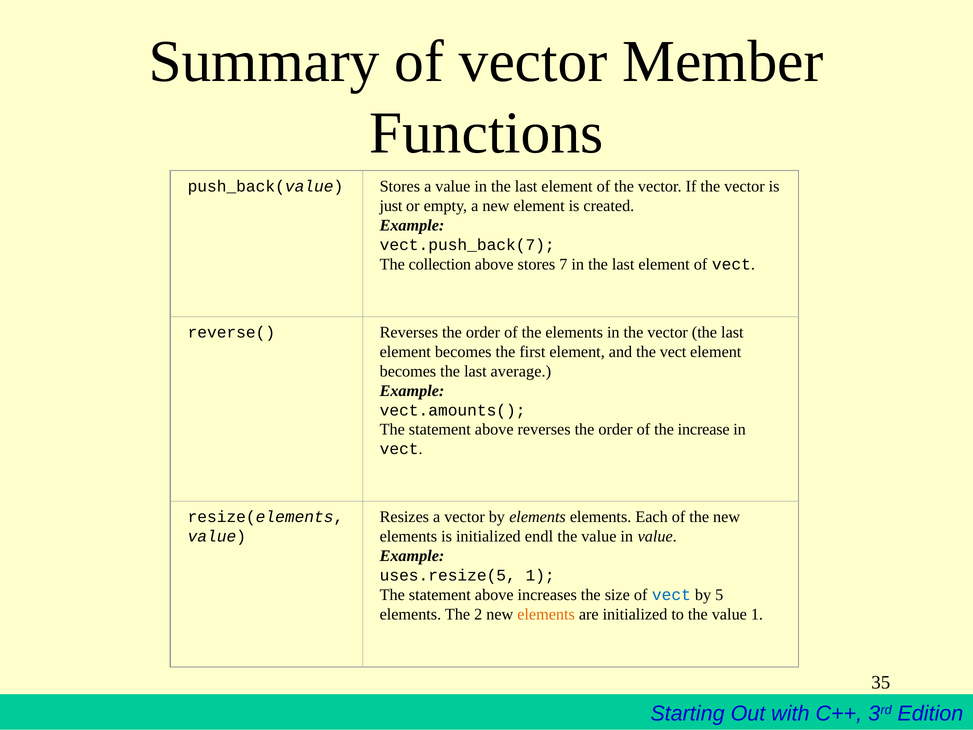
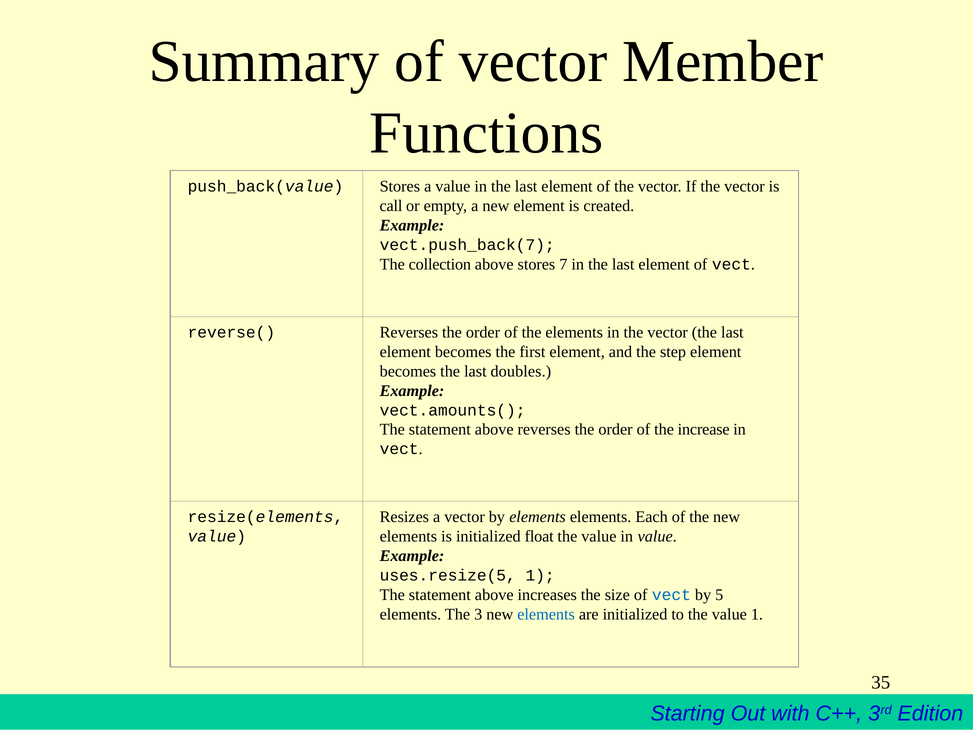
just: just -> call (391, 206)
the vect: vect -> step (673, 352)
average: average -> doubles (521, 371)
endl: endl -> float (539, 536)
2: 2 -> 3 (478, 614)
elements colour: orange -> blue (546, 614)
